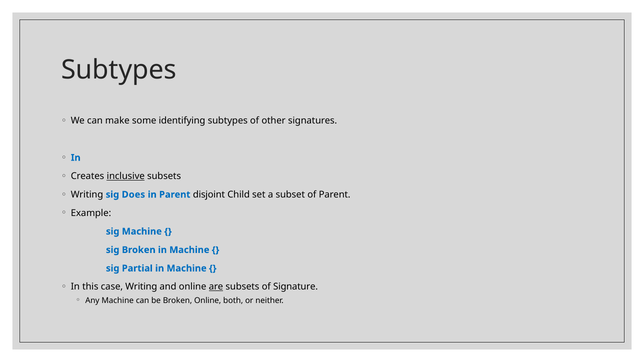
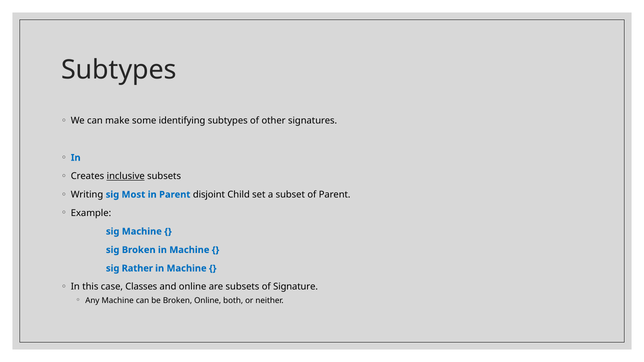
Does: Does -> Most (133, 195)
Partial: Partial -> Rather (137, 268)
case Writing: Writing -> Classes (141, 287)
are underline: present -> none (216, 287)
